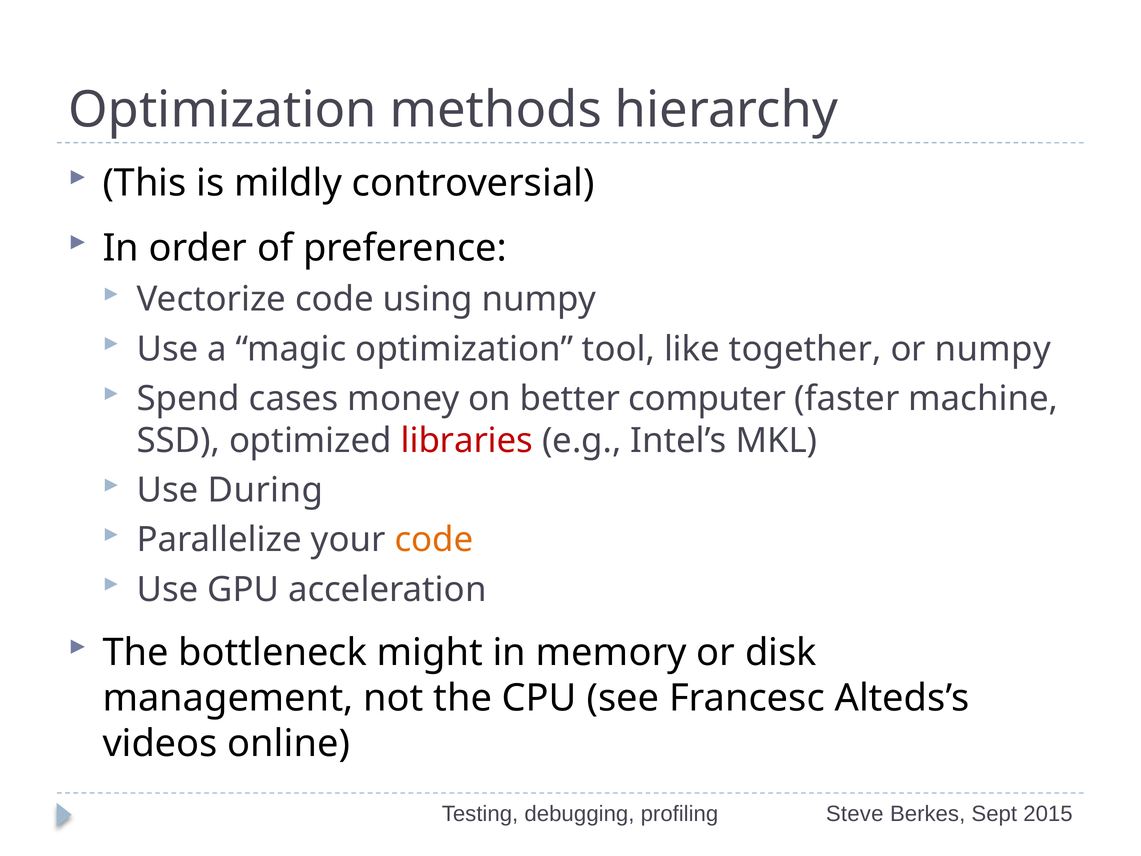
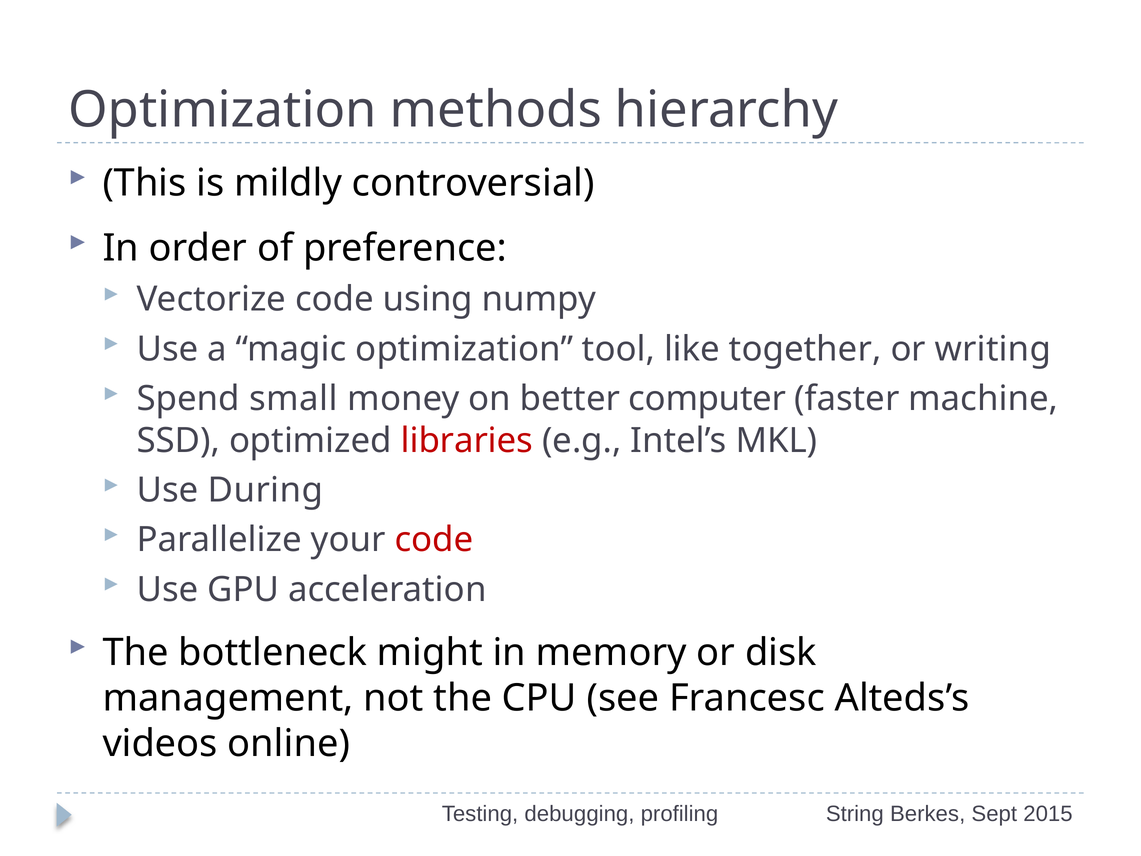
or numpy: numpy -> writing (993, 349)
cases: cases -> small (293, 399)
code colour: orange -> red (434, 540)
Steve: Steve -> String (855, 814)
